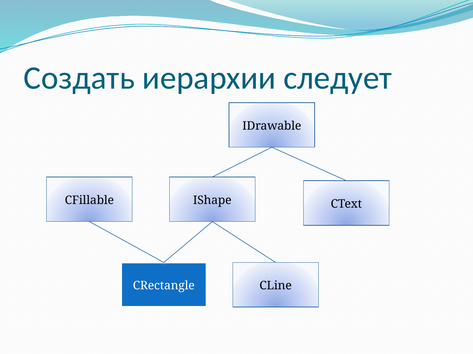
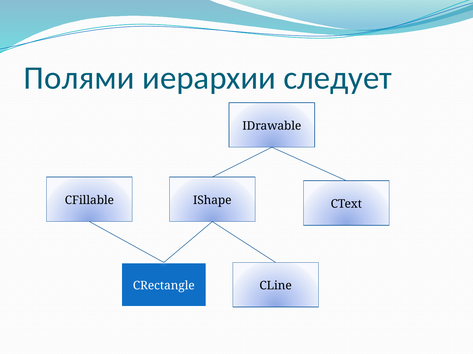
Создать: Создать -> Полями (79, 78)
